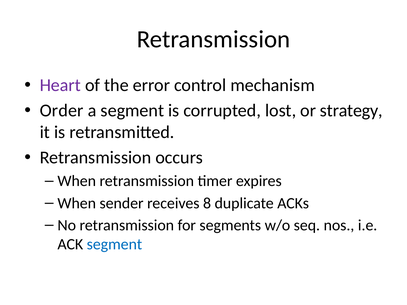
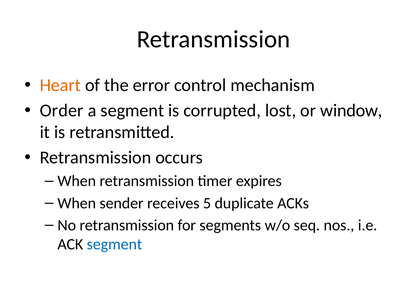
Heart colour: purple -> orange (60, 85)
strategy: strategy -> window (351, 111)
8: 8 -> 5 (207, 203)
